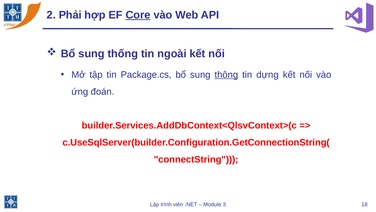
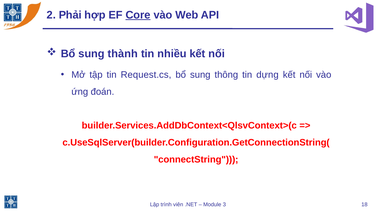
thống: thống -> thành (123, 54)
ngoài: ngoài -> nhiều (172, 54)
Package.cs: Package.cs -> Request.cs (146, 75)
thông underline: present -> none (226, 75)
